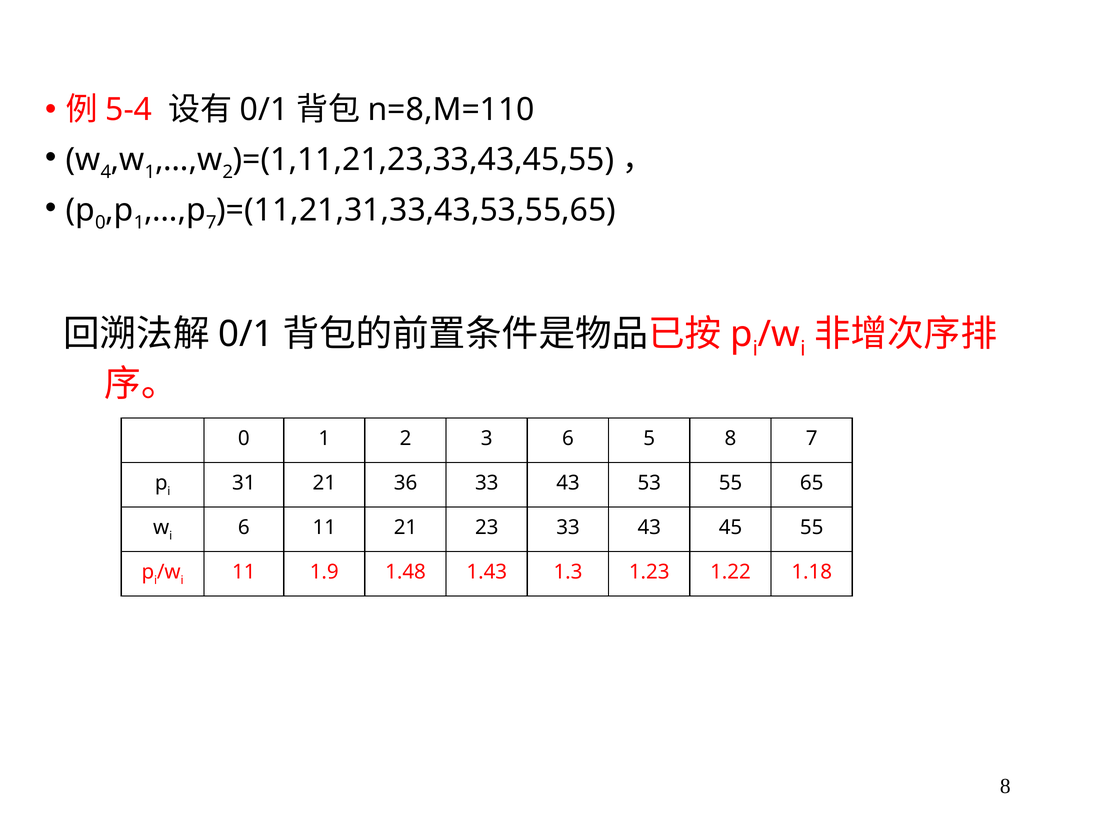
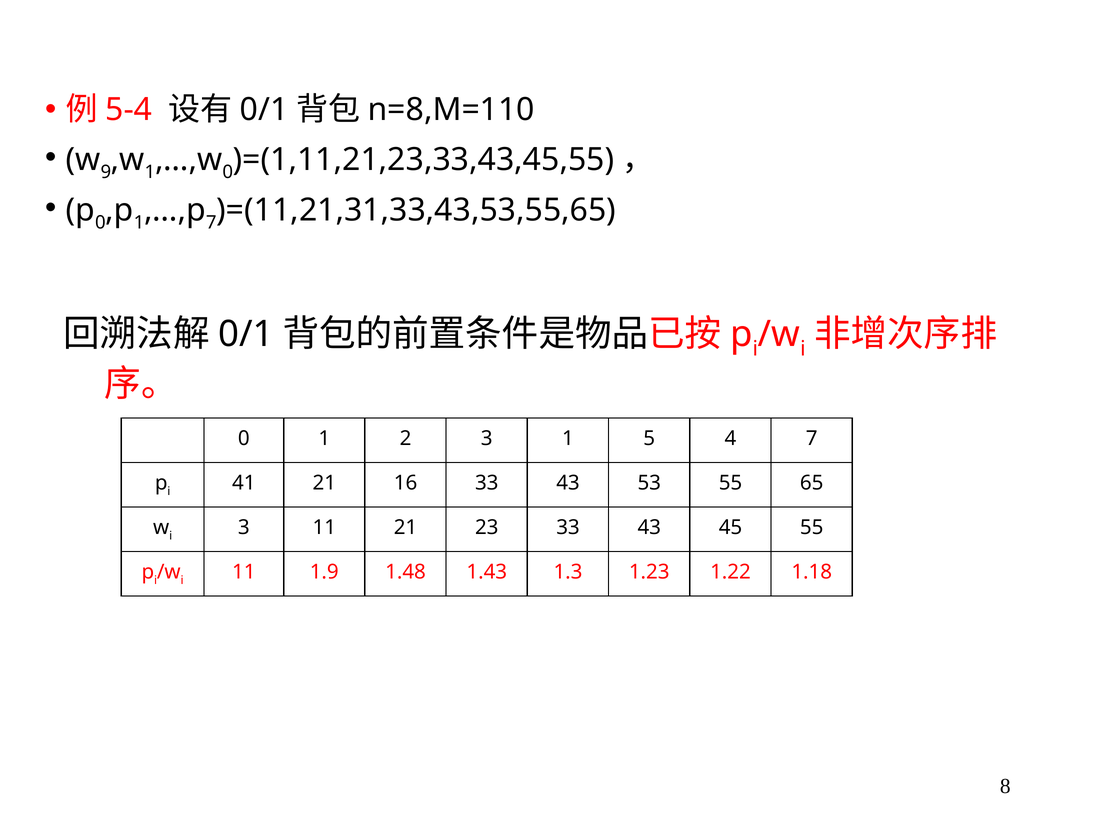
4: 4 -> 9 (106, 172)
2: 2 -> 0 (228, 172)
3 6: 6 -> 1 (568, 438)
5 8: 8 -> 4 (730, 438)
31: 31 -> 41 (244, 483)
36: 36 -> 16 (406, 483)
6: 6 -> 3 (244, 527)
